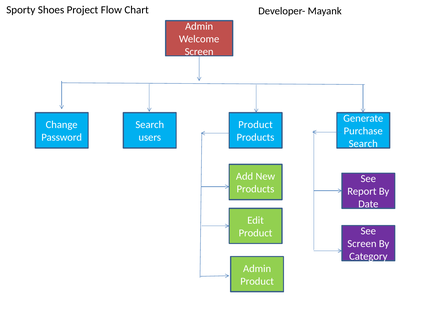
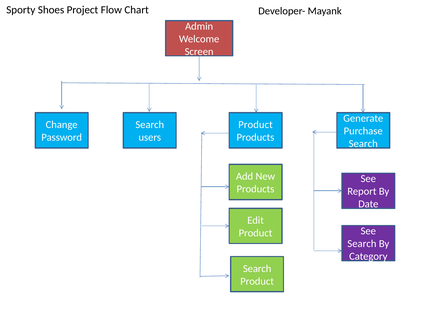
Screen: Screen -> Search (362, 244)
Admin: Admin -> Search (257, 269)
